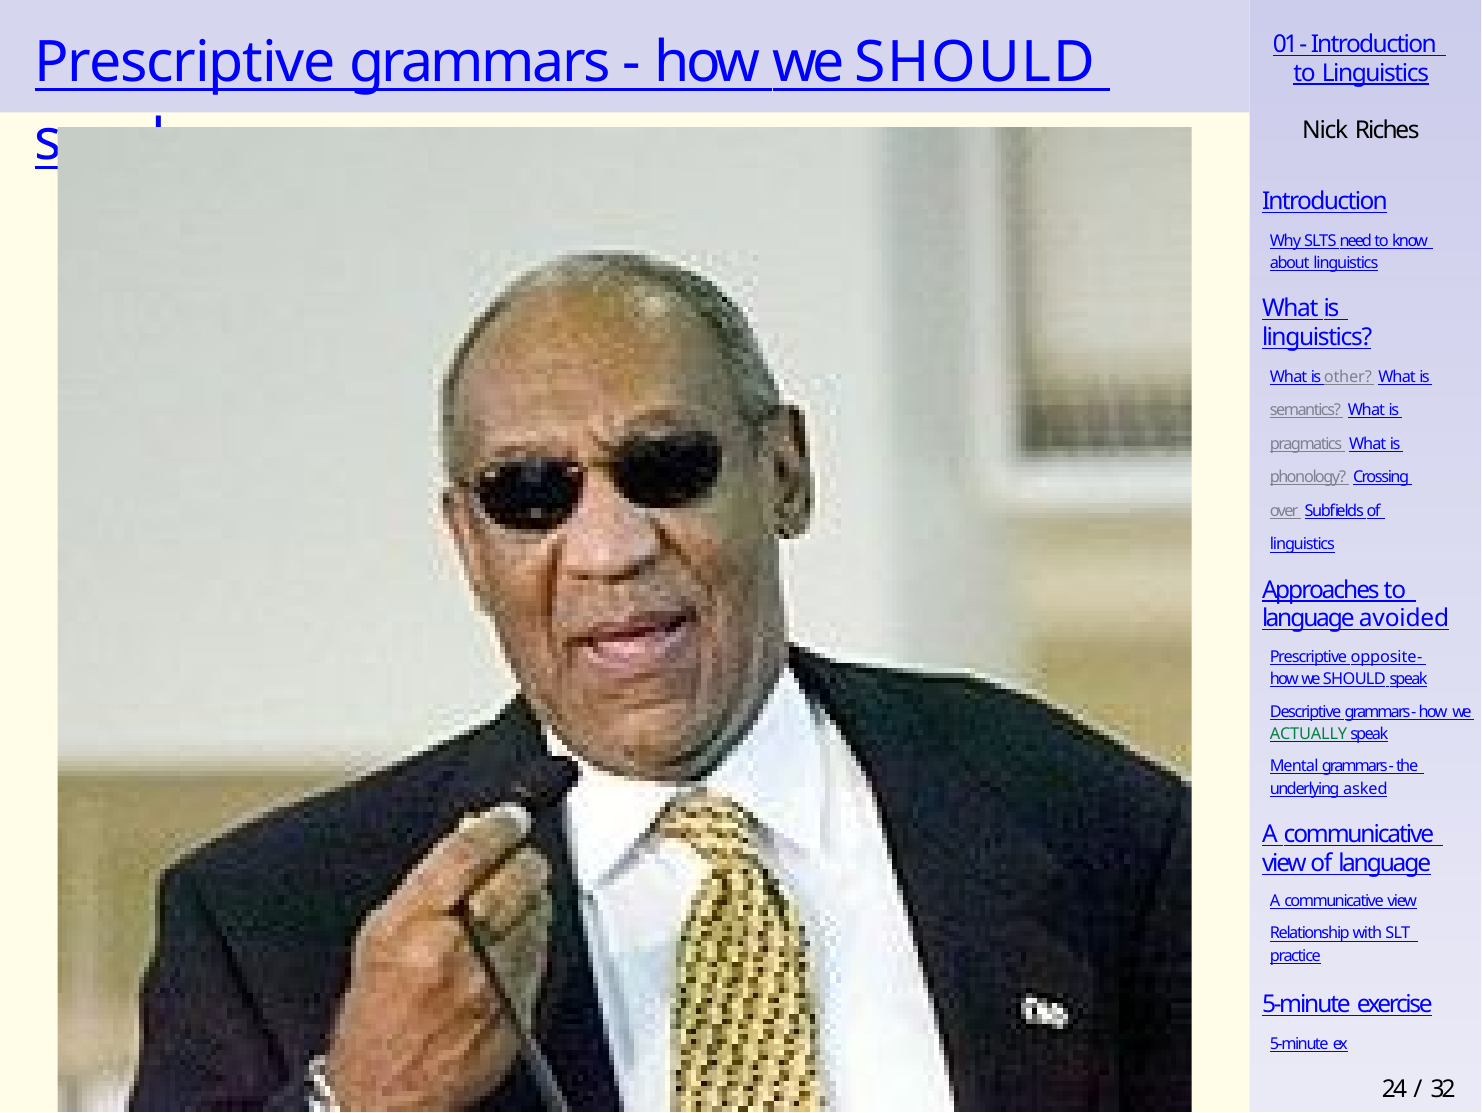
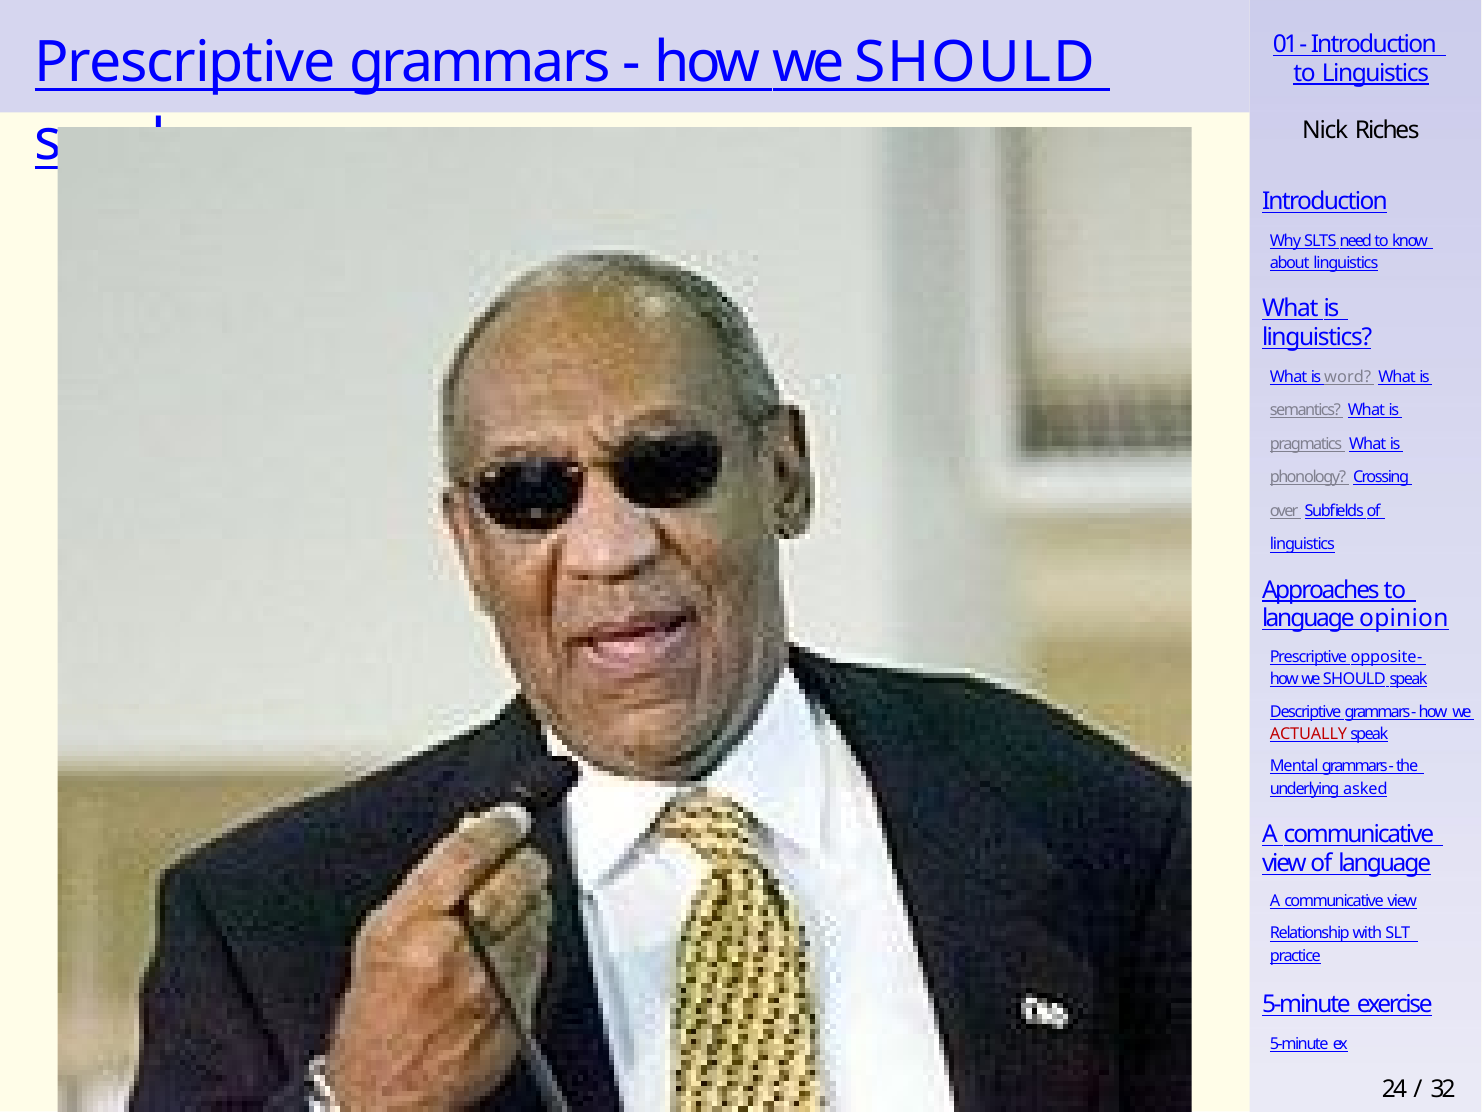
other: other -> word (1348, 377)
avoided: avoided -> opinion (1404, 618)
ACTUALLY colour: green -> red (1308, 734)
